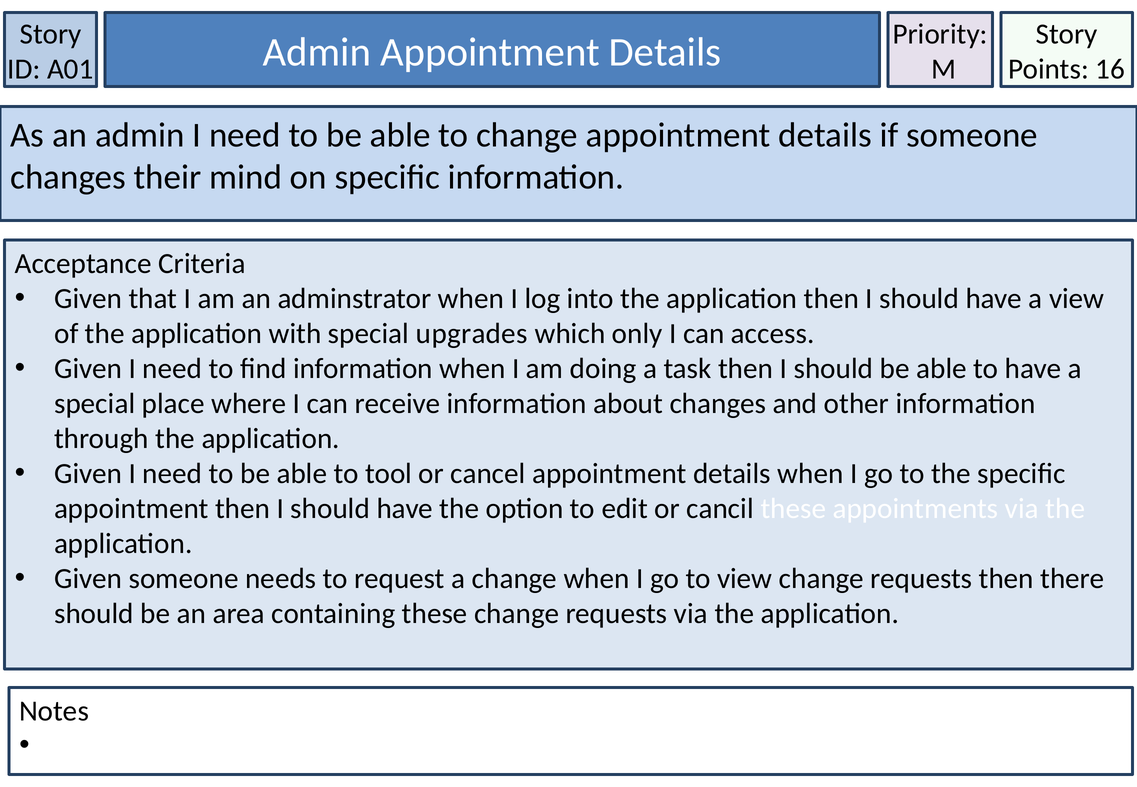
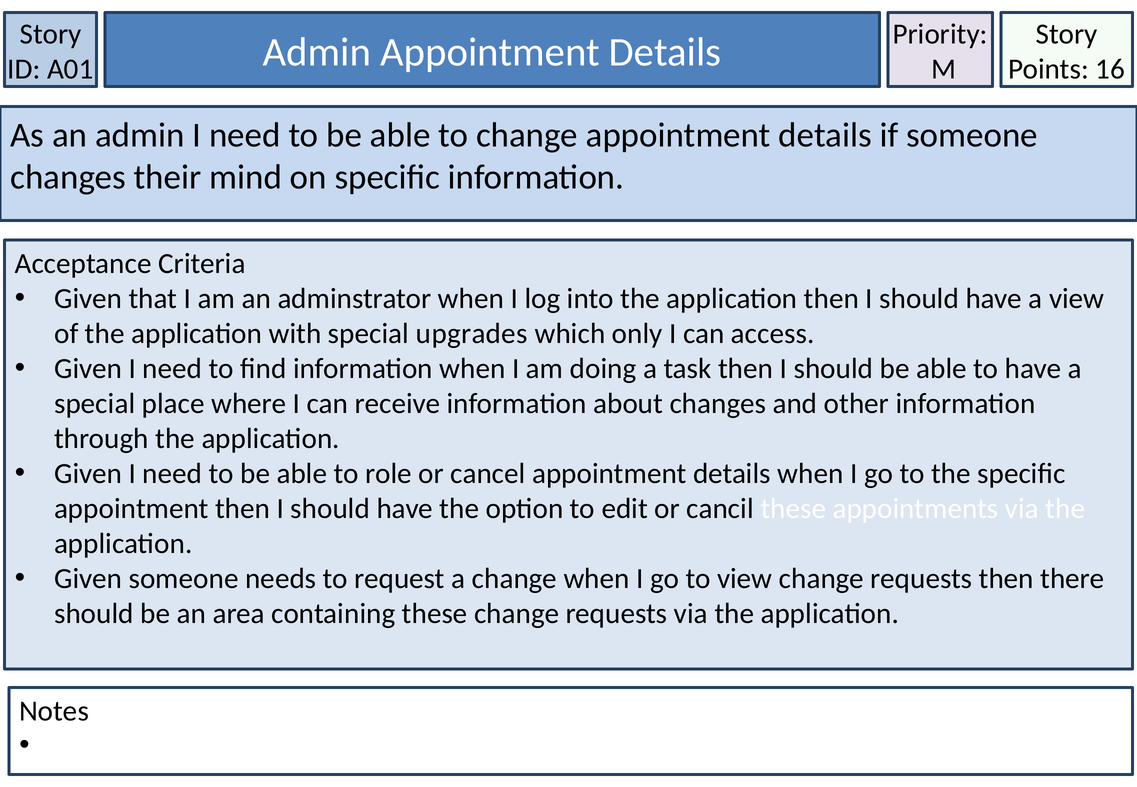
tool: tool -> role (389, 474)
